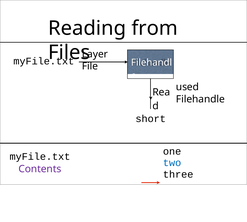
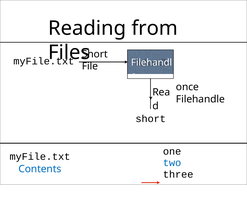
Layer: Layer -> Short (95, 54)
used: used -> once (187, 87)
Contents colour: purple -> blue (40, 170)
